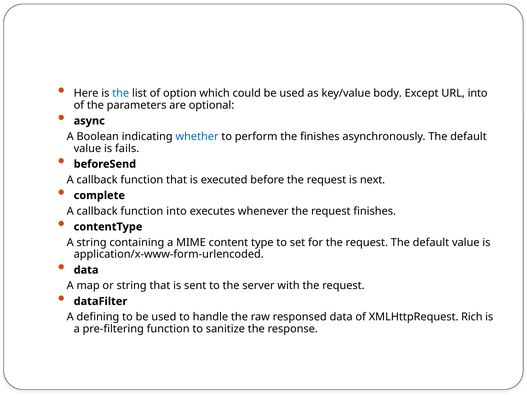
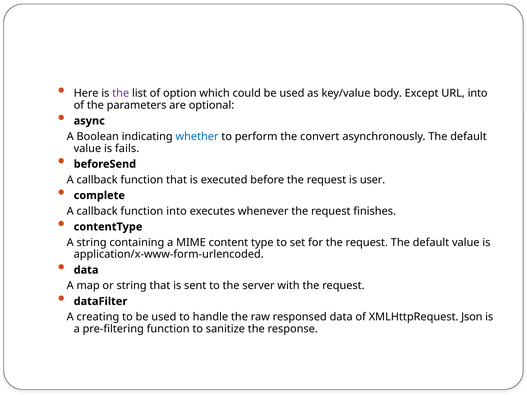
the colour: blue -> purple (121, 93)
the finishes: finishes -> convert (320, 137)
next: next -> user (373, 180)
defining: defining -> creating (98, 317)
Rich: Rich -> Json (472, 317)
